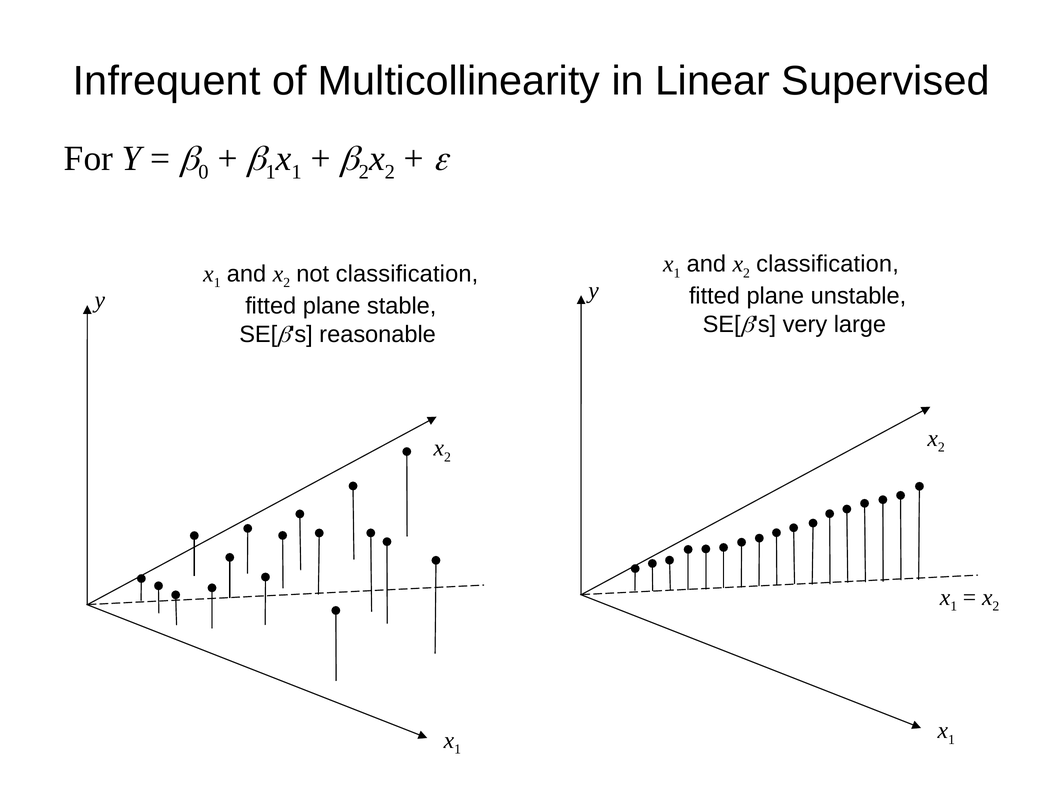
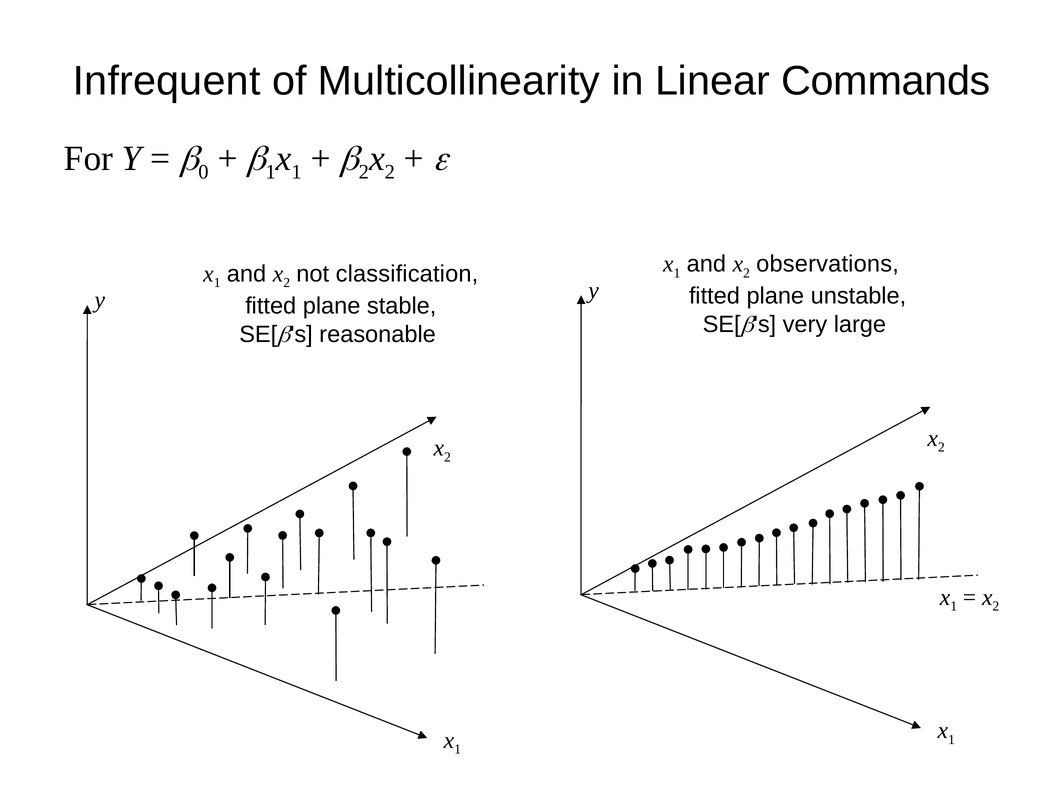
Supervised: Supervised -> Commands (886, 81)
classification: classification -> observations (828, 264)
